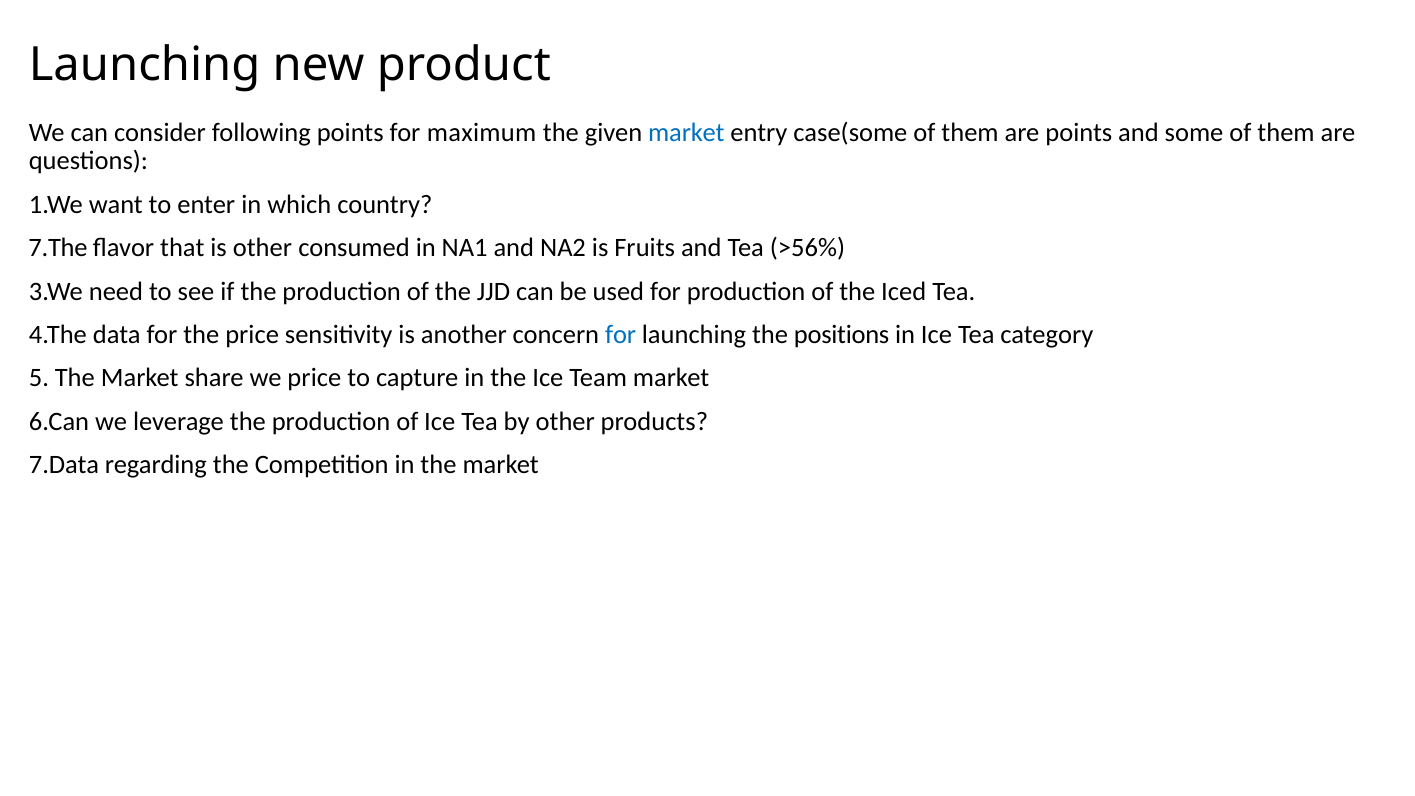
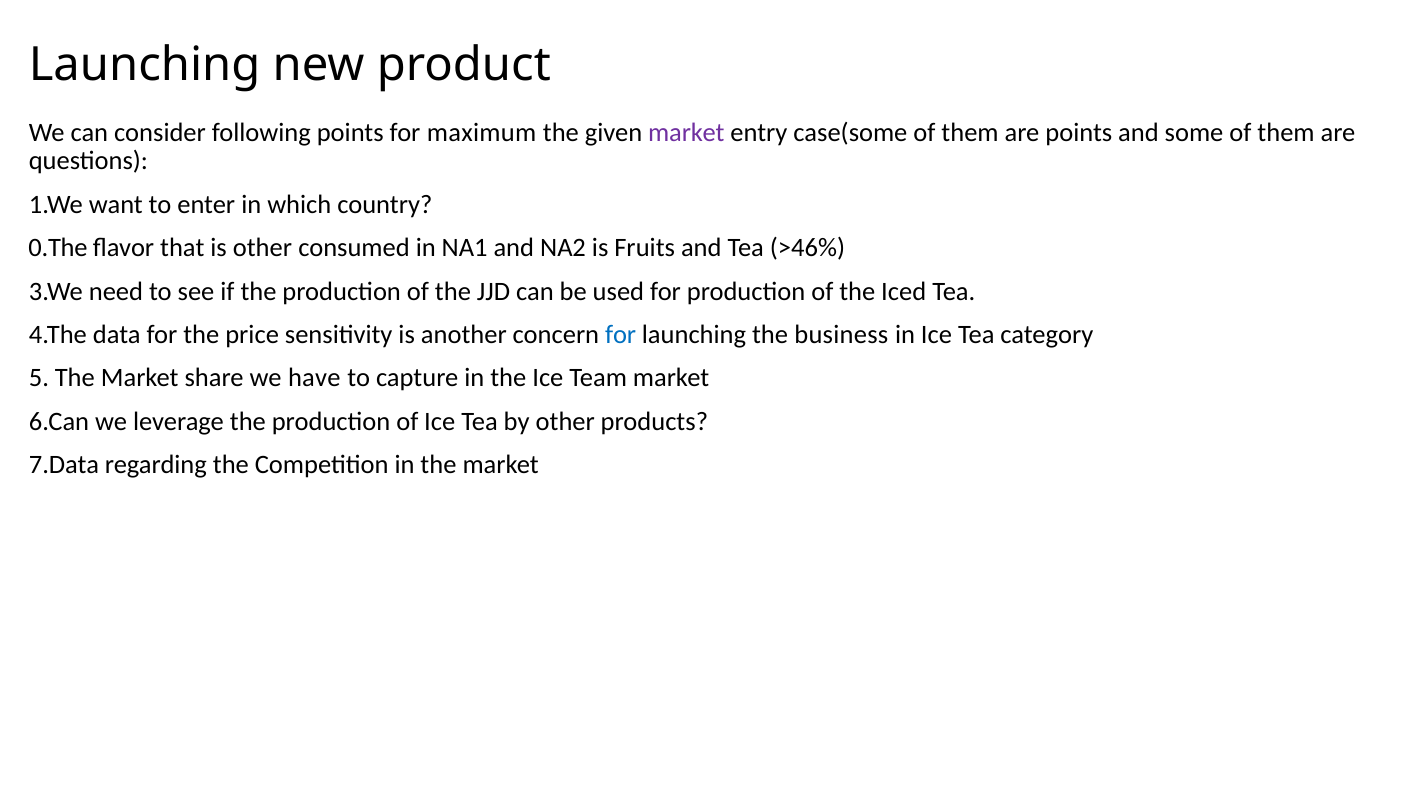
market colour: blue -> purple (686, 132)
7.The: 7.The -> 0.The (58, 248)
>56%: >56% -> >46% (807, 248)
positions: positions -> business (841, 335)
we price: price -> have (314, 378)
